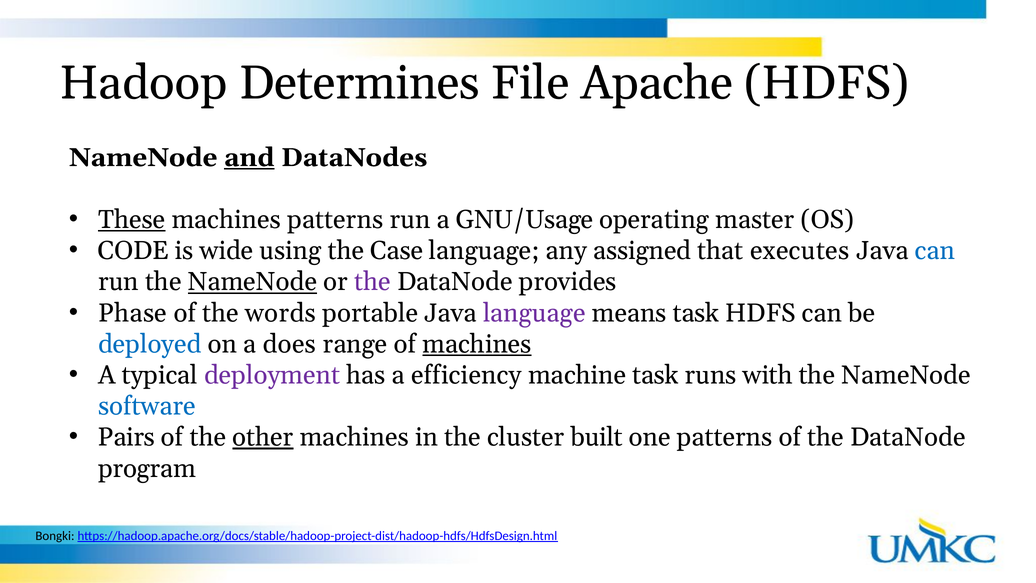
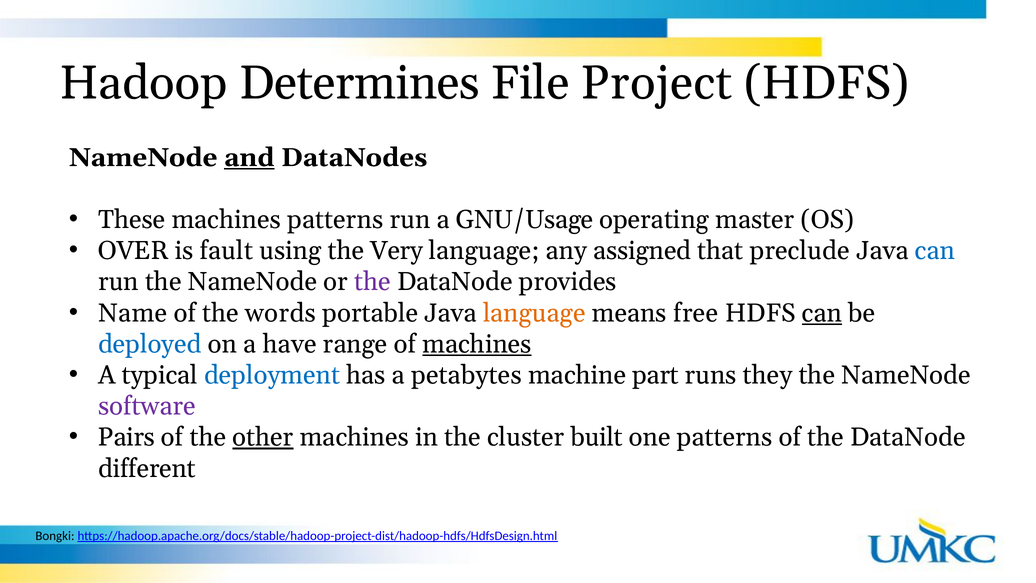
Apache: Apache -> Project (657, 83)
These underline: present -> none (132, 220)
CODE: CODE -> OVER (133, 251)
wide: wide -> fault (226, 251)
Case: Case -> Very (397, 251)
executes: executes -> preclude (800, 251)
NameNode underline: present -> none (252, 282)
Phase: Phase -> Name (133, 313)
language colour: purple -> orange (534, 313)
means task: task -> free (696, 313)
can underline: none -> present (822, 313)
does: does -> have (290, 344)
deployment colour: purple -> blue (272, 375)
efficiency: efficiency -> petabytes (466, 375)
machine task: task -> part (656, 375)
with: with -> they (768, 375)
software colour: blue -> purple (147, 406)
program: program -> different (147, 468)
